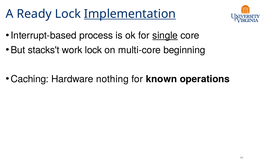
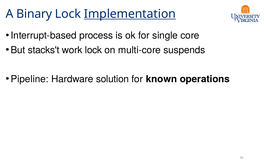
Ready: Ready -> Binary (34, 14)
single underline: present -> none (165, 36)
beginning: beginning -> suspends (184, 50)
Caching: Caching -> Pipeline (30, 79)
nothing: nothing -> solution (113, 79)
